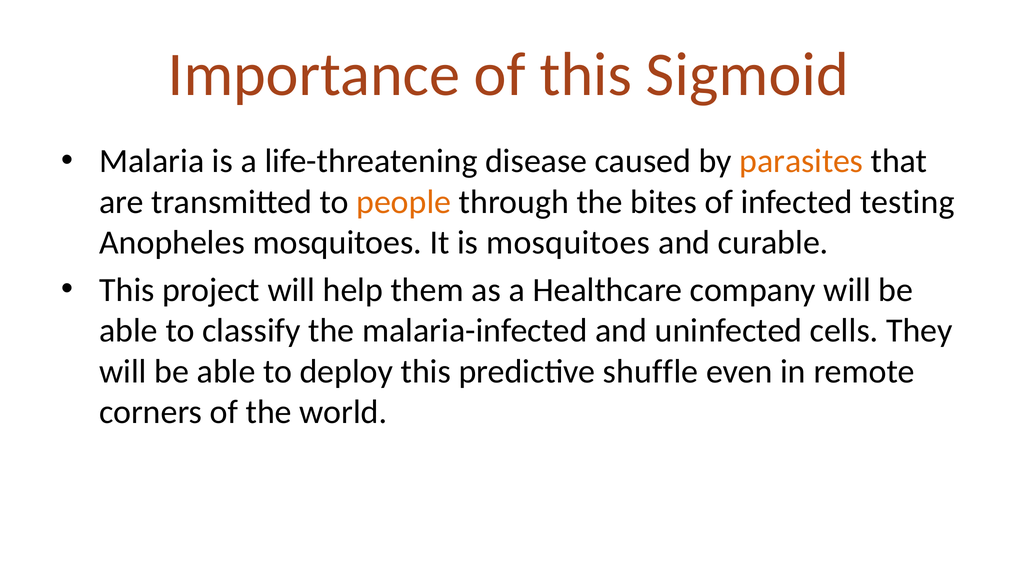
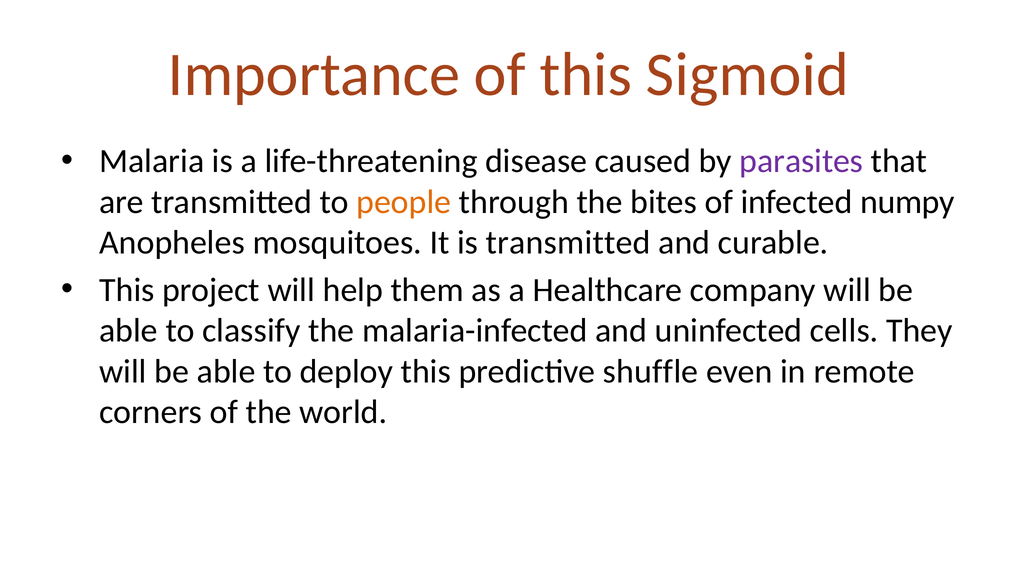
parasites colour: orange -> purple (801, 161)
testing: testing -> numpy (907, 202)
is mosquitoes: mosquitoes -> transmitted (568, 243)
